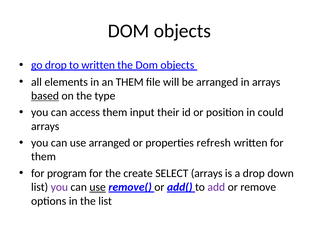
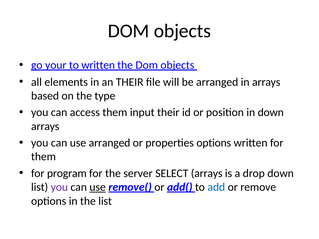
go drop: drop -> your (56, 65)
an THEM: THEM -> THEIR (130, 82)
based underline: present -> none (45, 96)
in could: could -> down (271, 113)
properties refresh: refresh -> options (214, 143)
create: create -> server (138, 173)
add colour: purple -> blue (216, 187)
